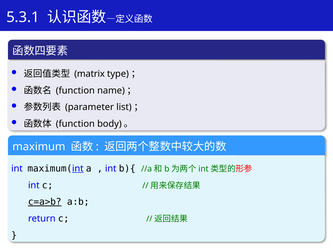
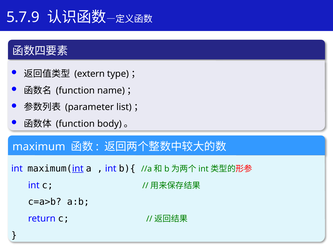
5.3.1: 5.3.1 -> 5.7.9 (23, 17)
matrix: matrix -> extern (90, 74)
c=a>b underline: present -> none (45, 202)
